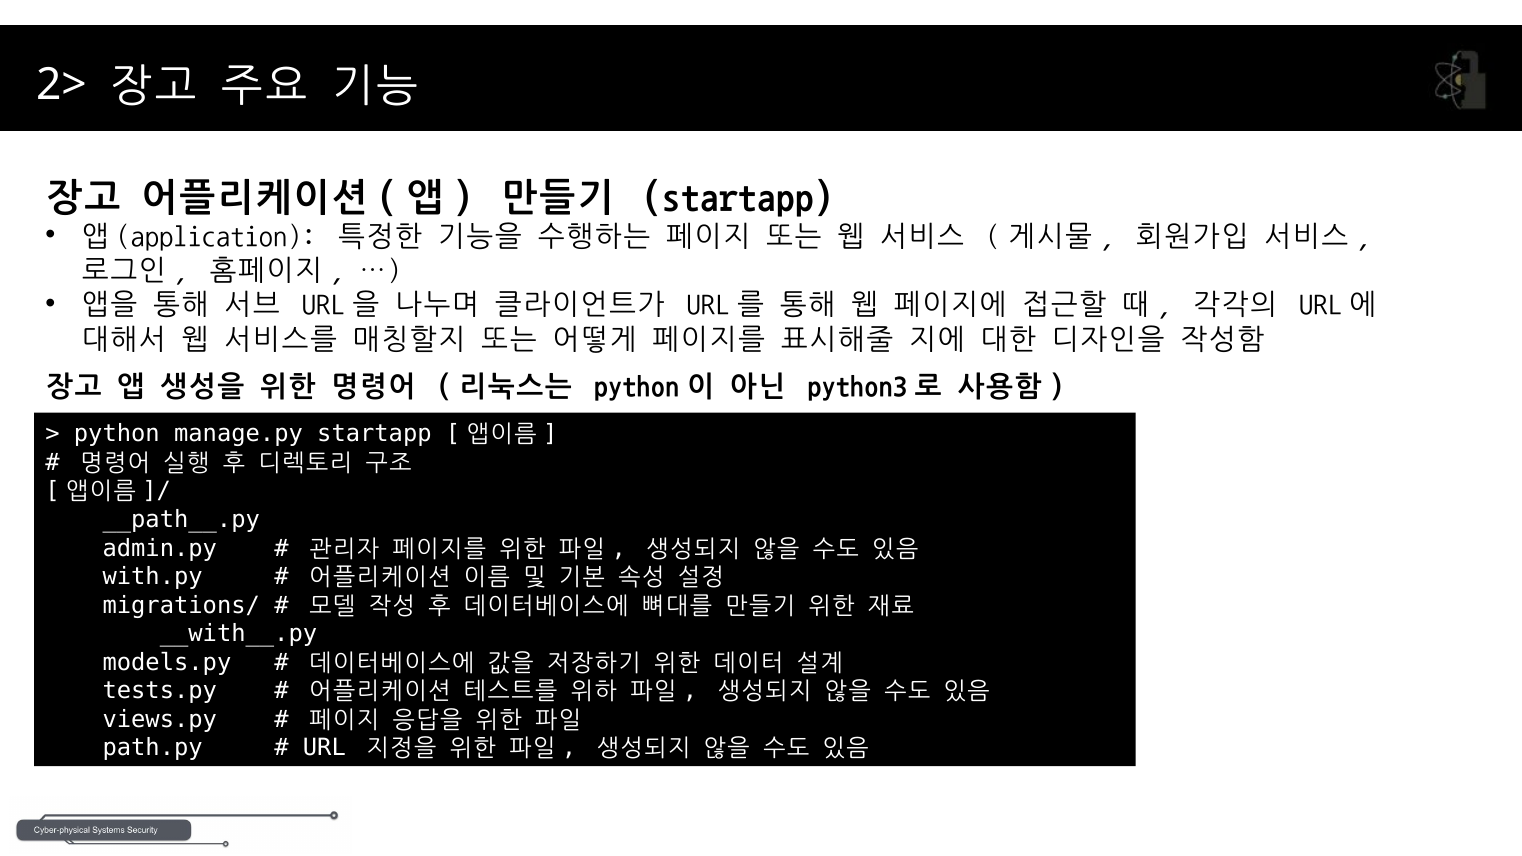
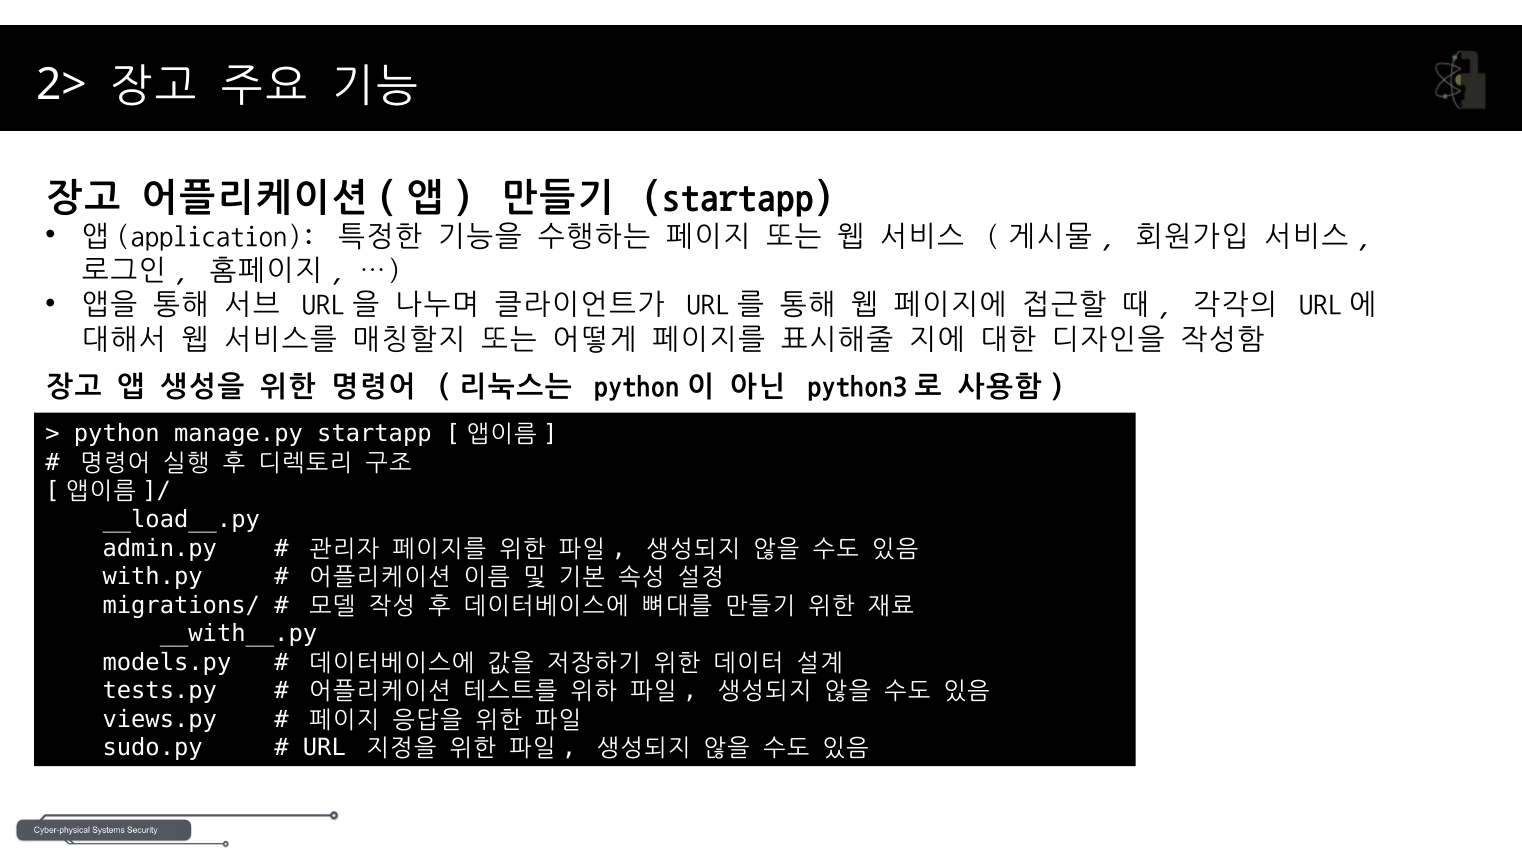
__path__.py: __path__.py -> __load__.py (181, 520)
path.py: path.py -> sudo.py (153, 748)
